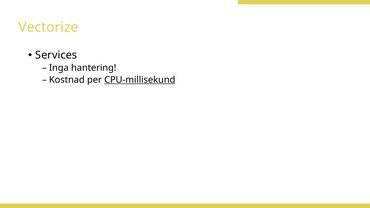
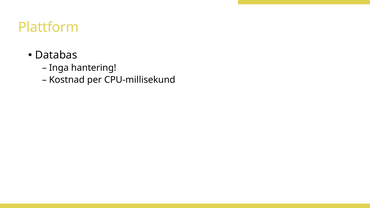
Vectorize: Vectorize -> Plattform (48, 27)
Services: Services -> Databas (56, 55)
CPU-millisekund underline: present -> none (140, 80)
